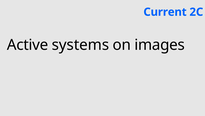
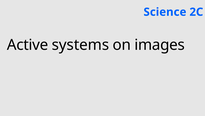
Current: Current -> Science (165, 12)
